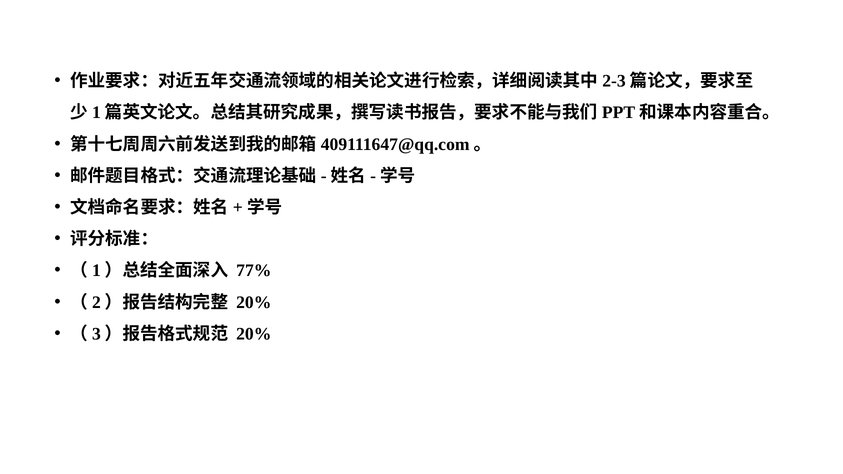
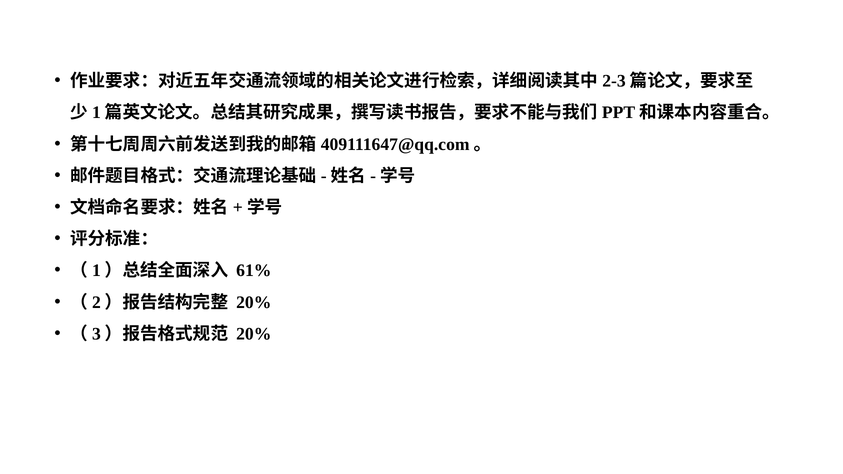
77%: 77% -> 61% (254, 271)
